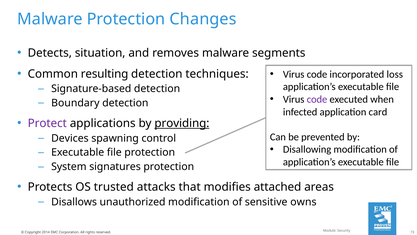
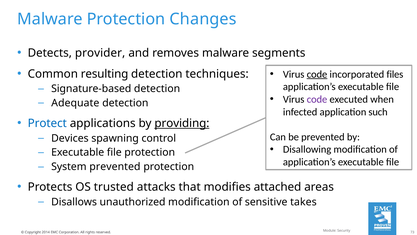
situation: situation -> provider (100, 53)
code underline: none -> present (317, 74)
loss: loss -> files (395, 74)
Boundary: Boundary -> Adequate (75, 103)
card: card -> such (378, 112)
Protect colour: purple -> blue (47, 123)
System signatures: signatures -> prevented (115, 167)
owns: owns -> takes (303, 202)
